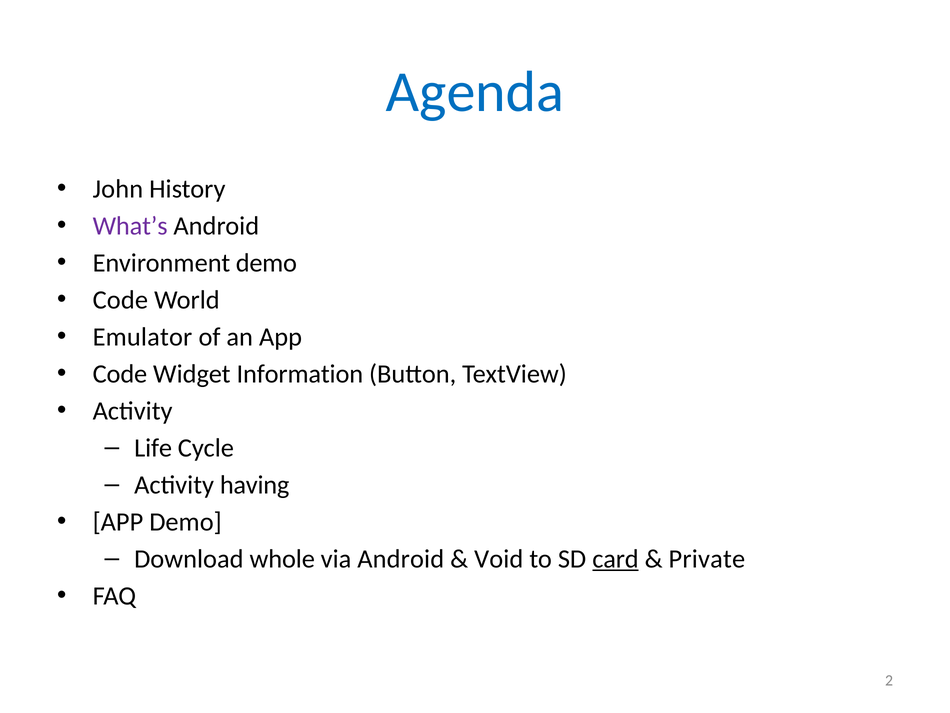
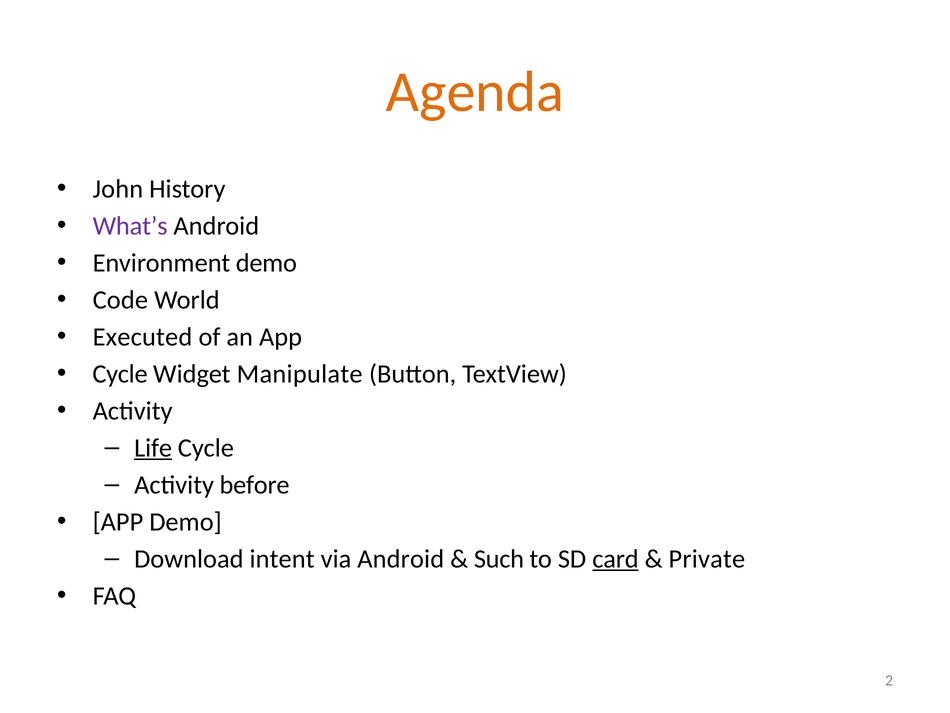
Agenda colour: blue -> orange (475, 92)
Emulator: Emulator -> Executed (142, 337)
Code: Code -> Cycle (120, 374)
Information: Information -> Manipulate (300, 374)
Life underline: none -> present (153, 448)
having: having -> before (255, 485)
whole: whole -> intent (282, 559)
Void: Void -> Such (499, 559)
